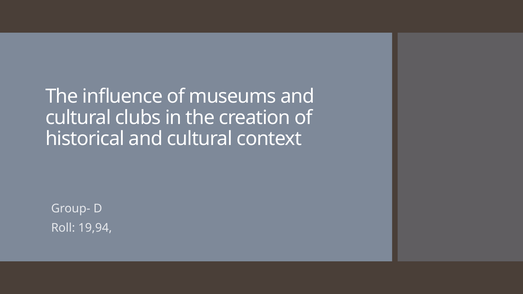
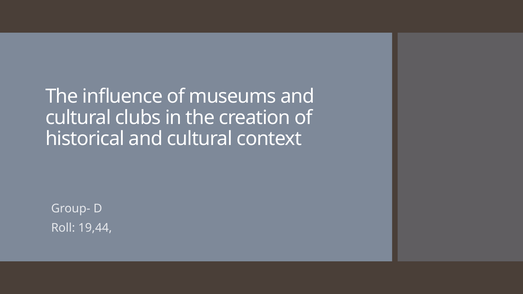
19,94: 19,94 -> 19,44 (95, 228)
